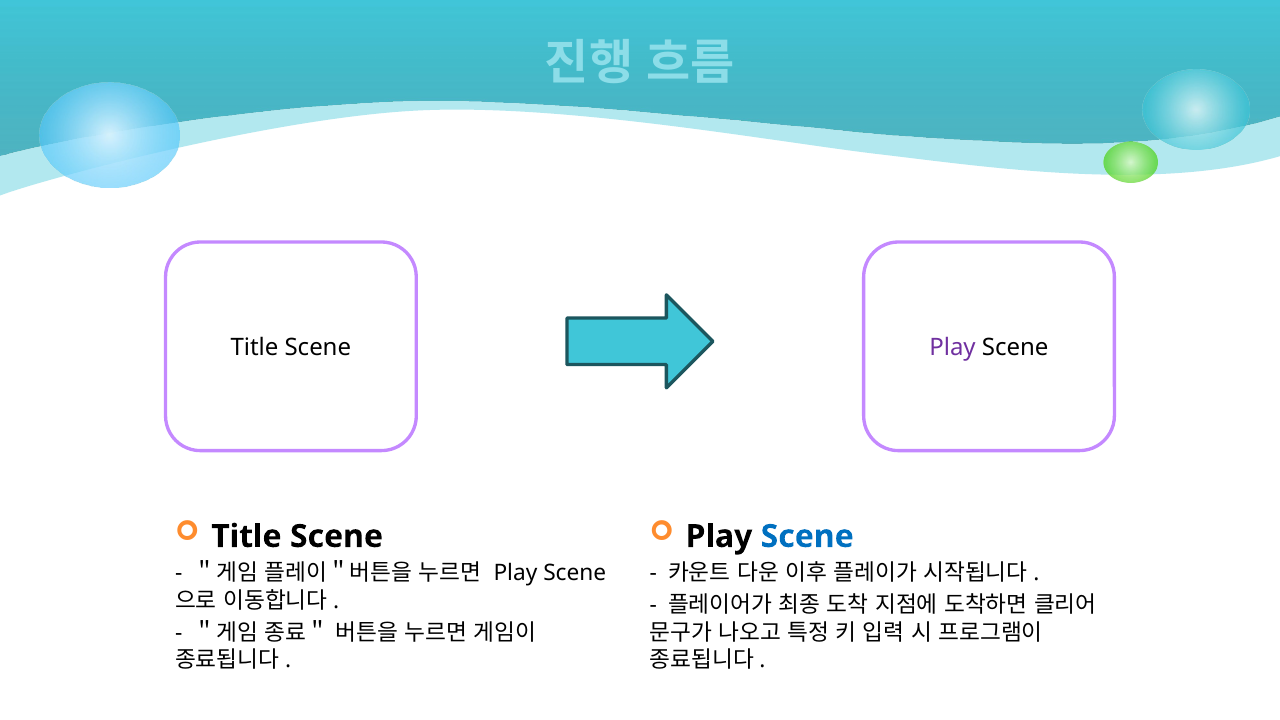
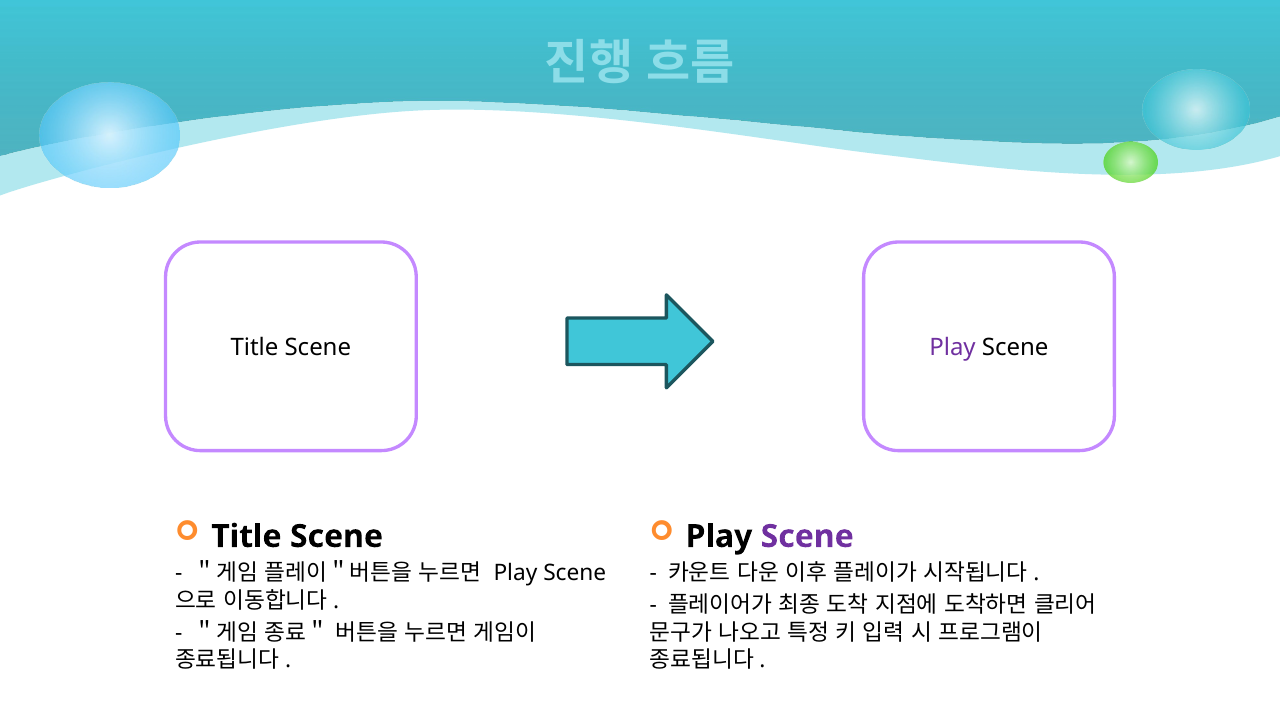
Scene colour: blue -> purple (807, 536)
